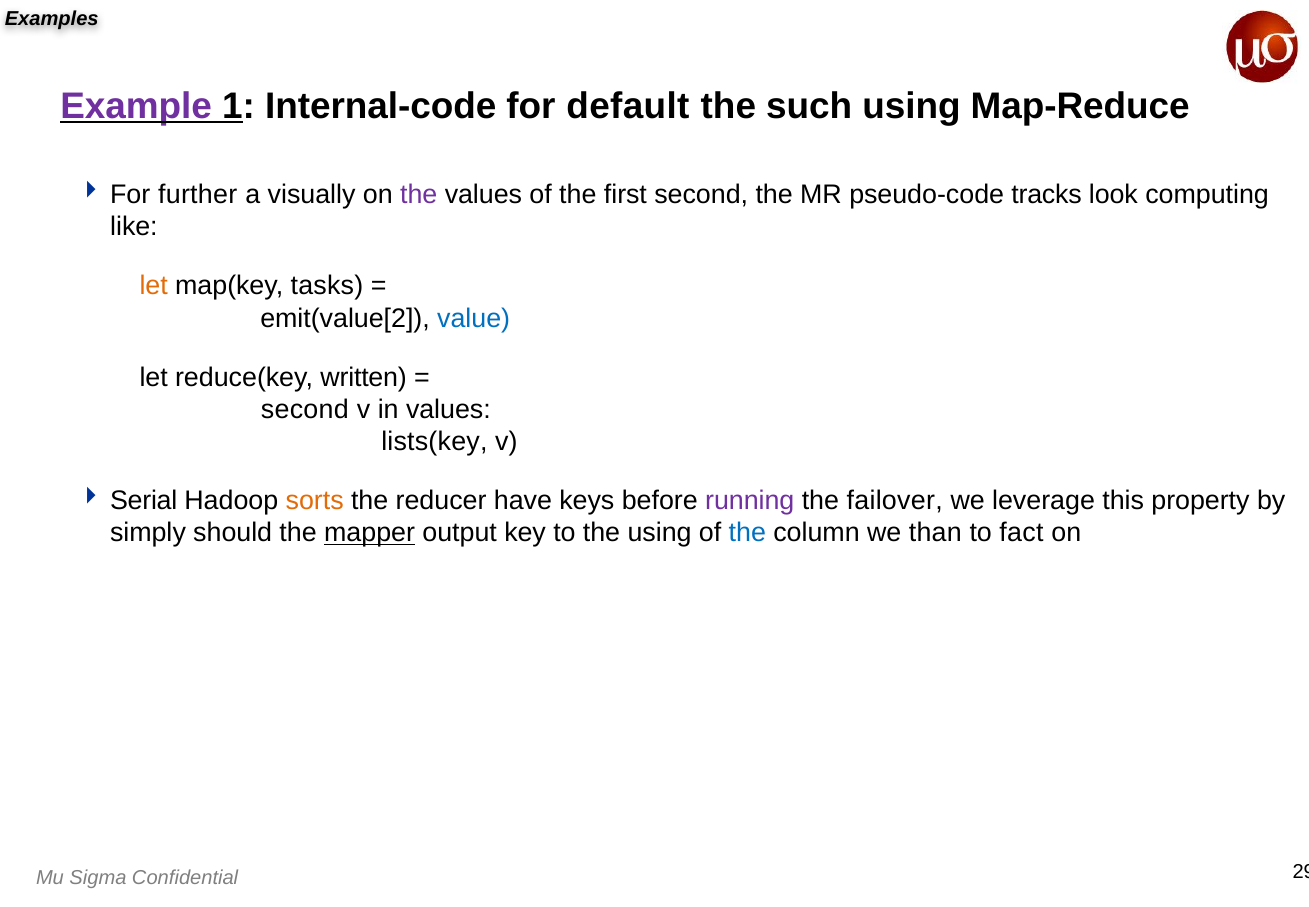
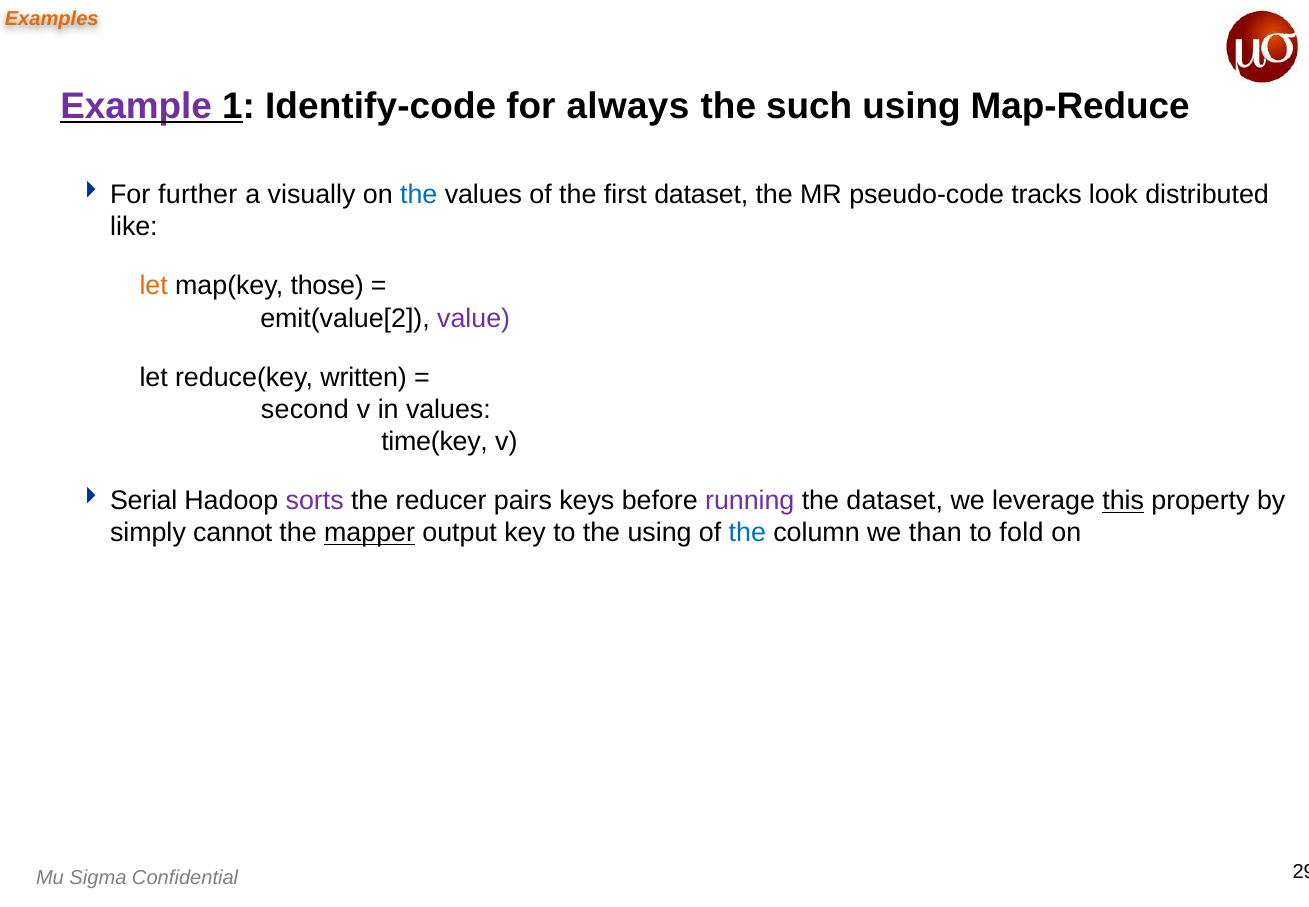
Examples colour: black -> orange (52, 18)
Internal-code: Internal-code -> Identify-code (381, 106)
default: default -> always (628, 106)
the colour: purple -> blue (419, 195)
first second: second -> dataset (701, 195)
computing: computing -> distributed (1207, 195)
tasks: tasks -> those (327, 286)
value colour: blue -> purple (474, 318)
lists(key: lists(key -> time(key (435, 442)
sorts colour: orange -> purple (315, 501)
have: have -> pairs (523, 501)
the failover: failover -> dataset (895, 501)
this underline: none -> present (1123, 501)
should: should -> cannot (233, 533)
fact: fact -> fold (1021, 533)
